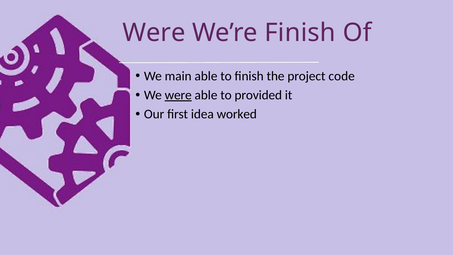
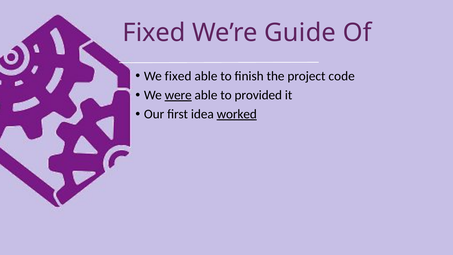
Were: Were -> Fixed (154, 33)
We’re Finish: Finish -> Guide (300, 33)
We main: main -> fixed (178, 76)
worked underline: none -> present (237, 114)
